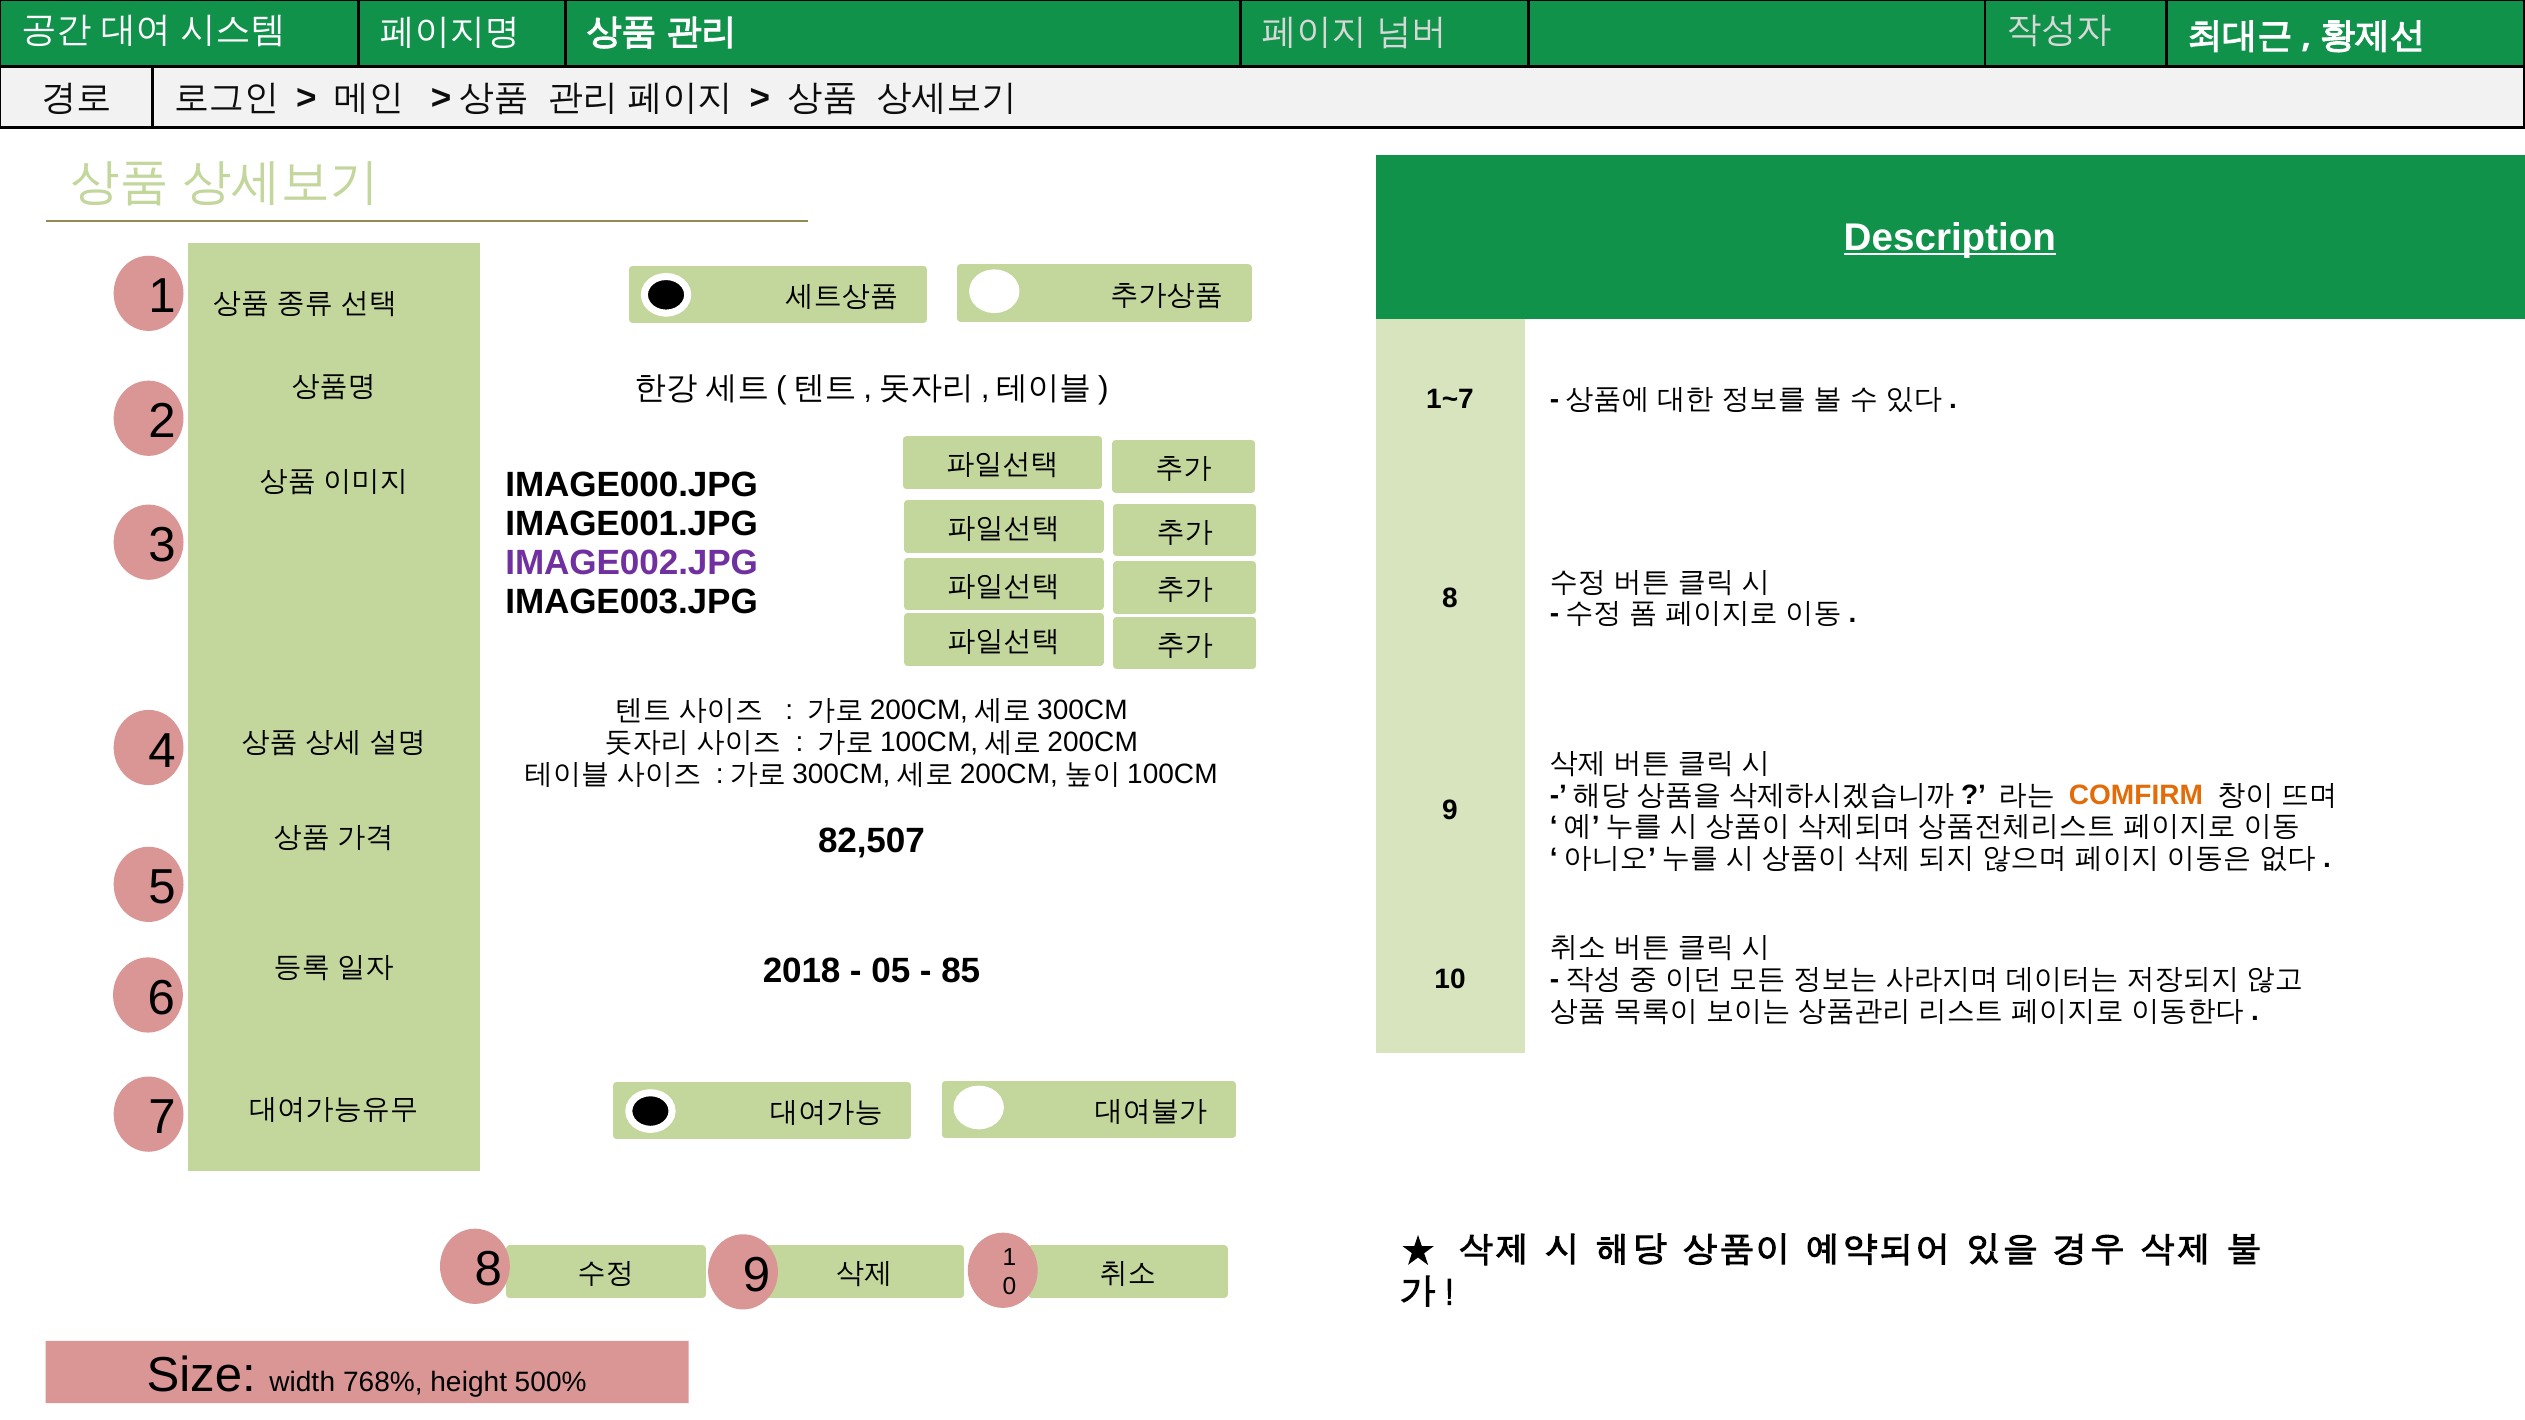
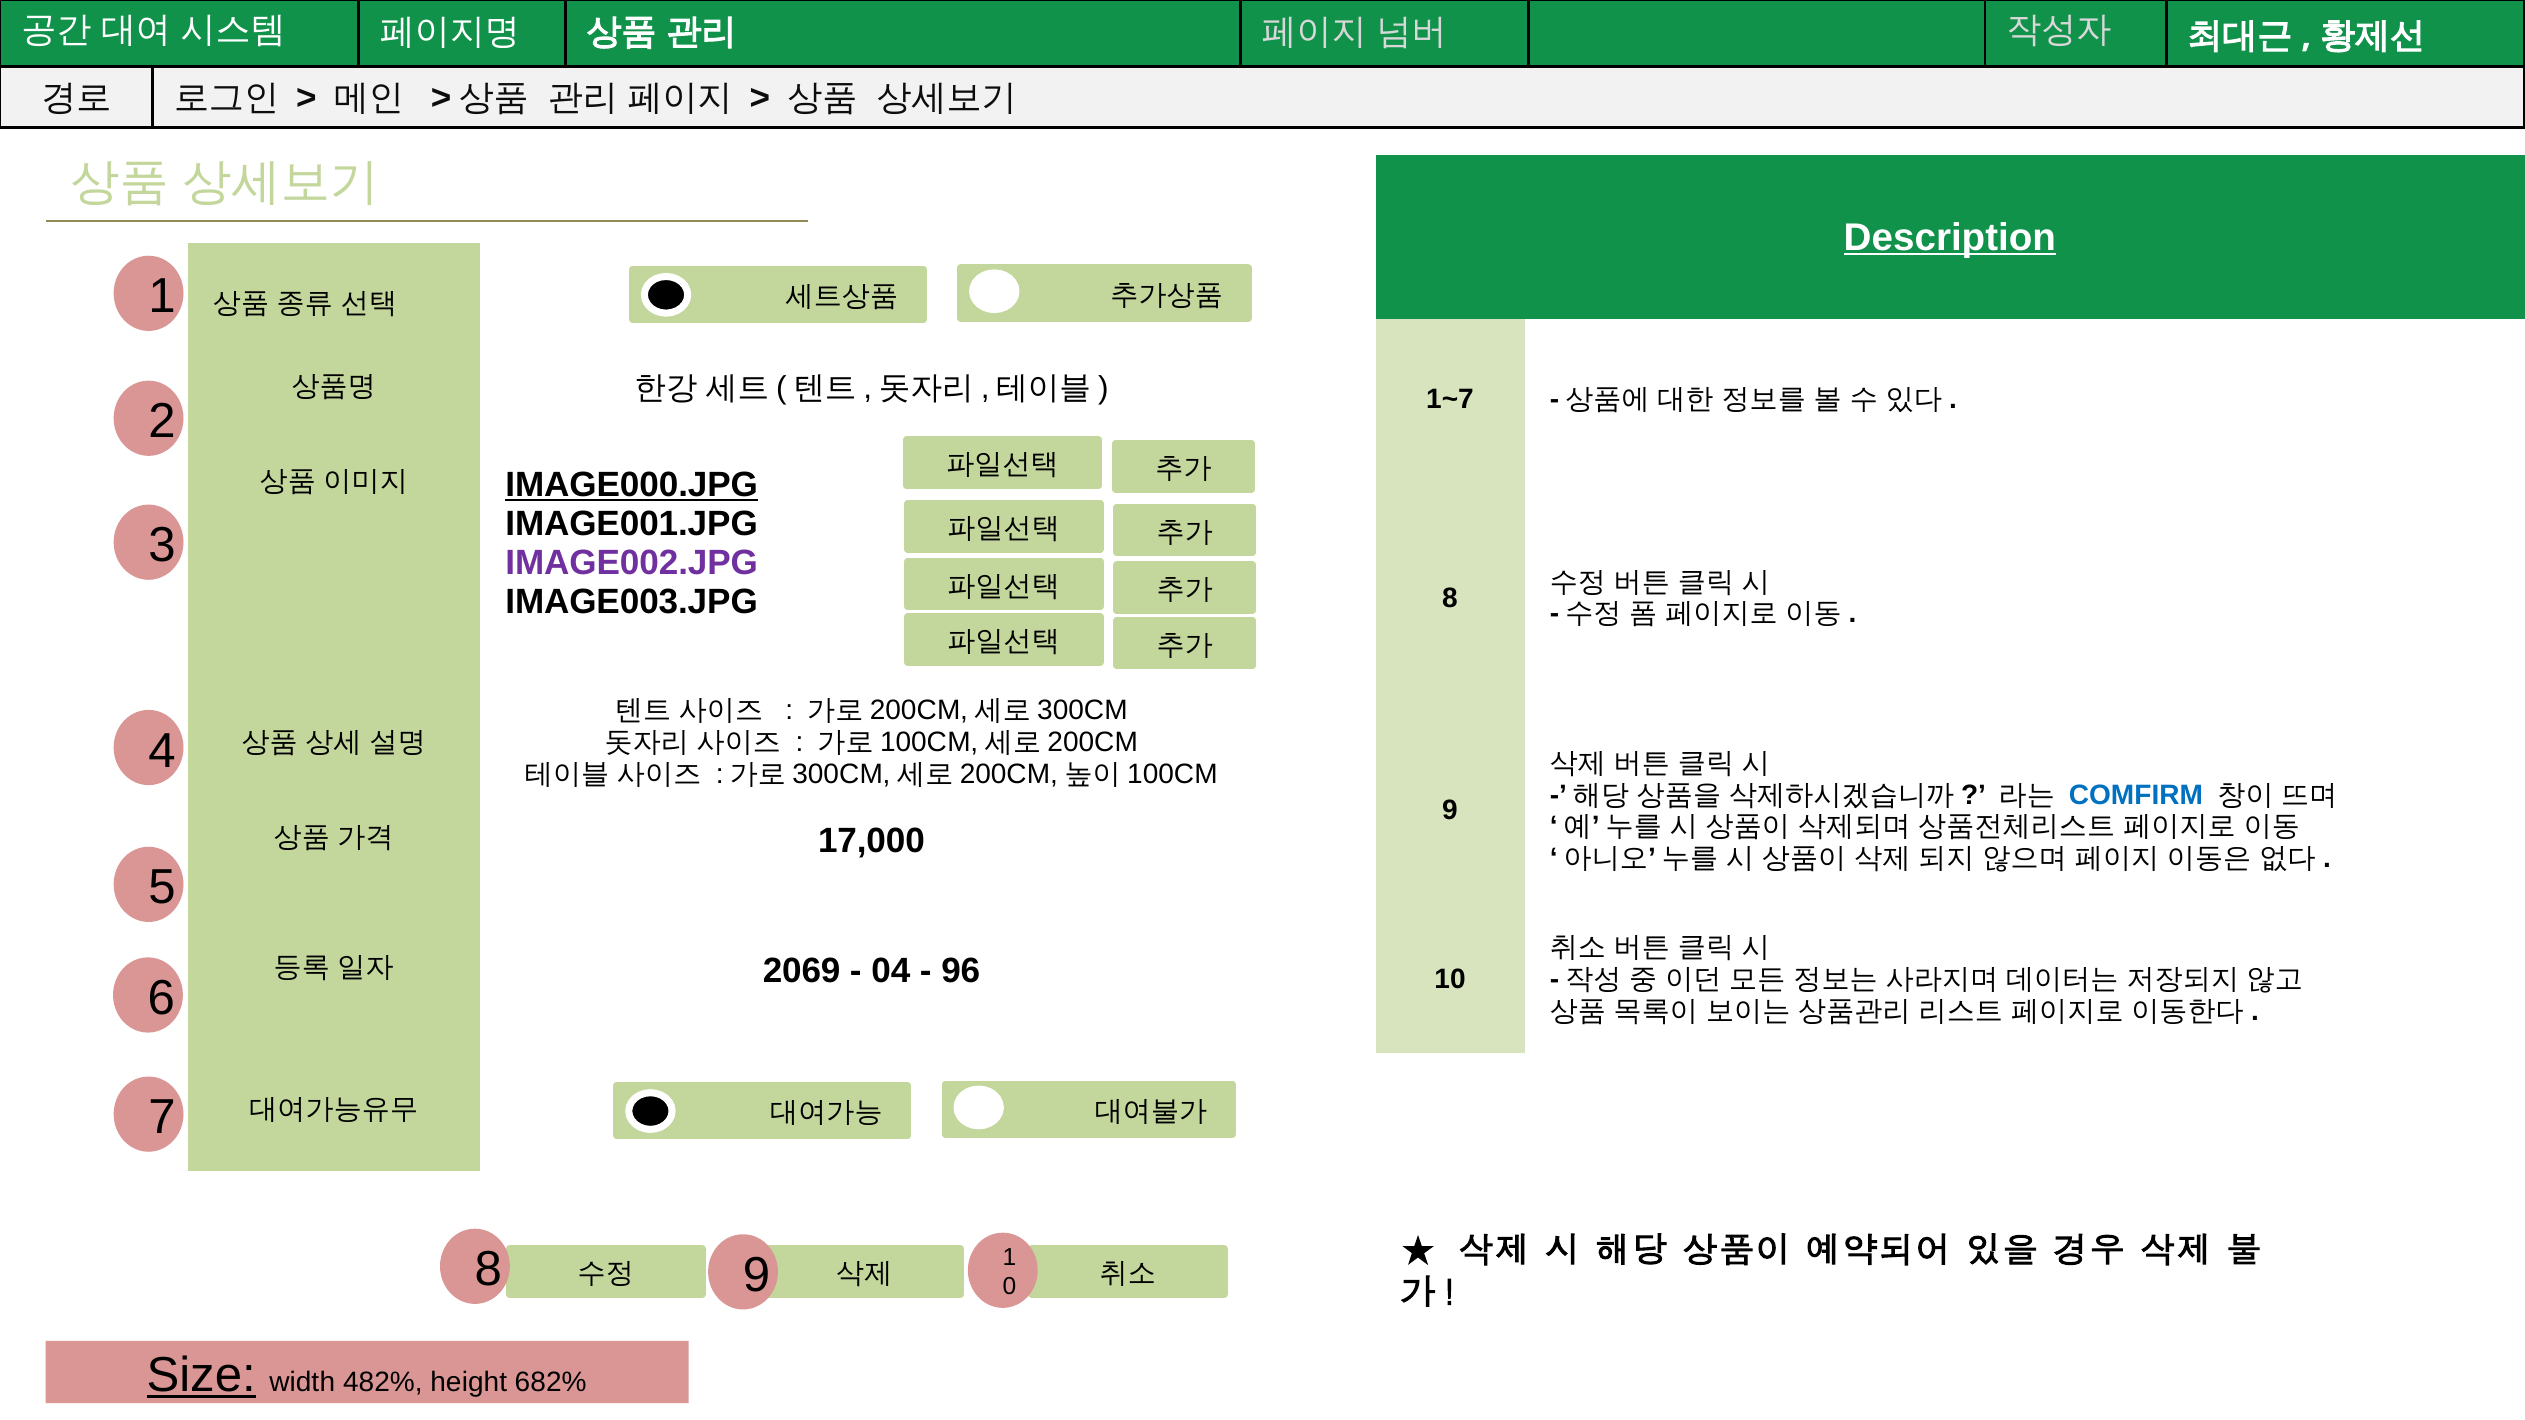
IMAGE000.JPG underline: none -> present (632, 485)
COMFIRM colour: orange -> blue (2136, 795)
82,507: 82,507 -> 17,000 (871, 841)
2018: 2018 -> 2069 (802, 971)
05: 05 -> 04 (891, 971)
85: 85 -> 96 (961, 971)
Size underline: none -> present (201, 1376)
768%: 768% -> 482% (383, 1383)
500%: 500% -> 682% (551, 1383)
